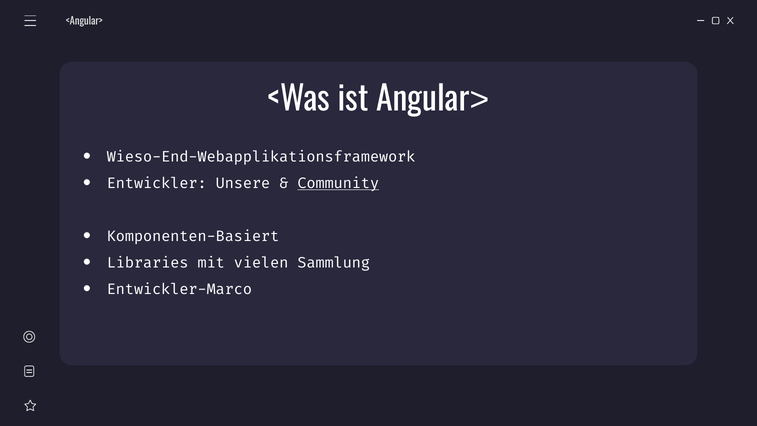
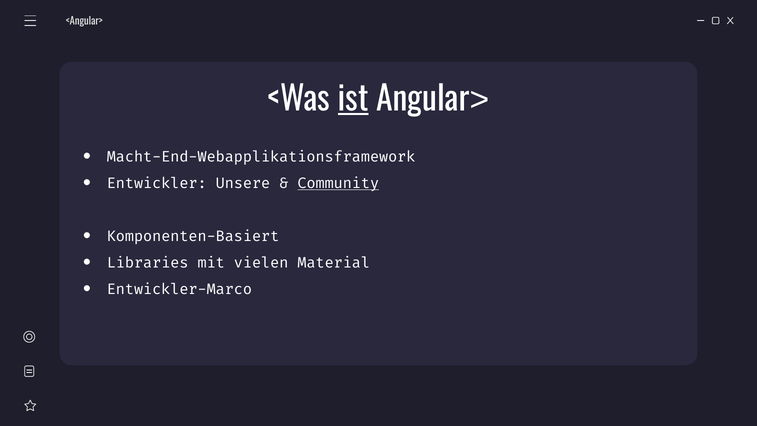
ist underline: none -> present (353, 100)
Wieso-End-Webapplikationsframework: Wieso-End-Webapplikationsframework -> Macht-End-Webapplikationsframework (261, 157)
Sammlung: Sammlung -> Material (334, 263)
